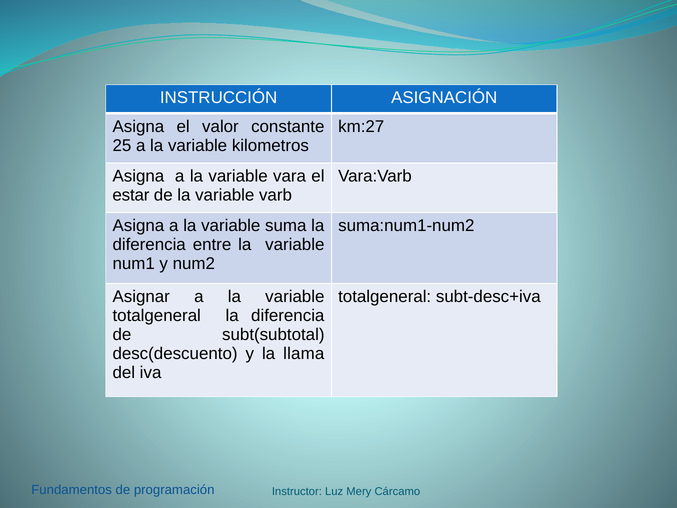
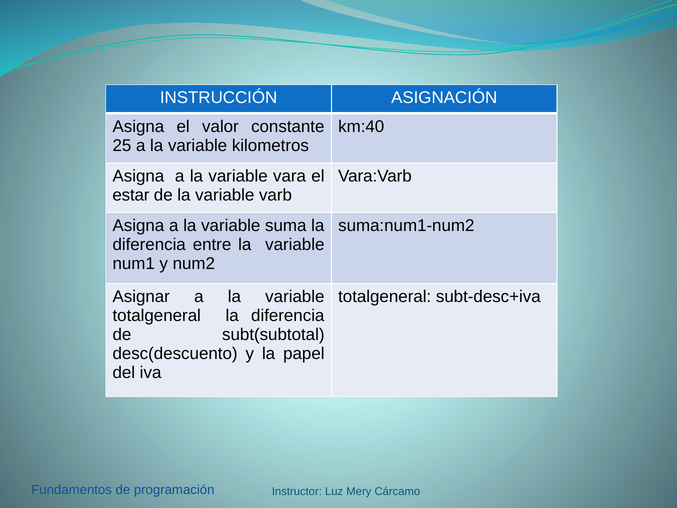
km:27: km:27 -> km:40 (361, 126)
llama: llama -> papel (304, 353)
